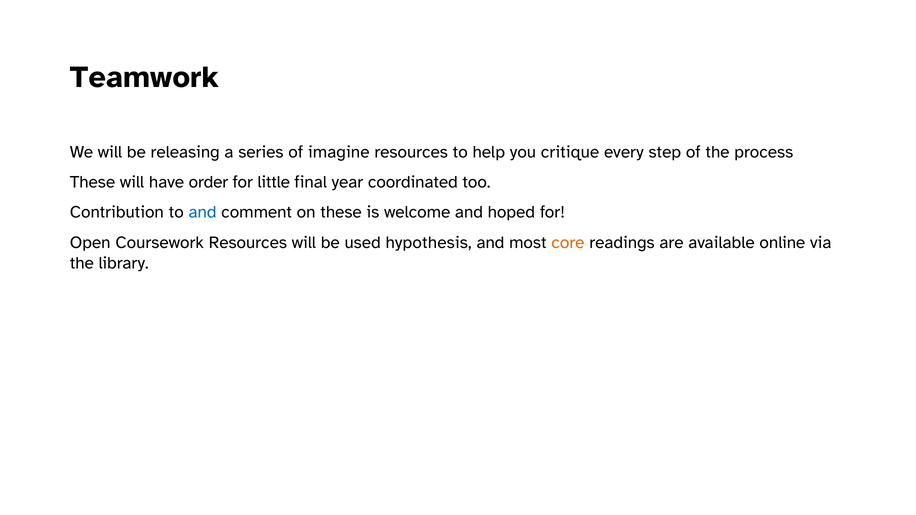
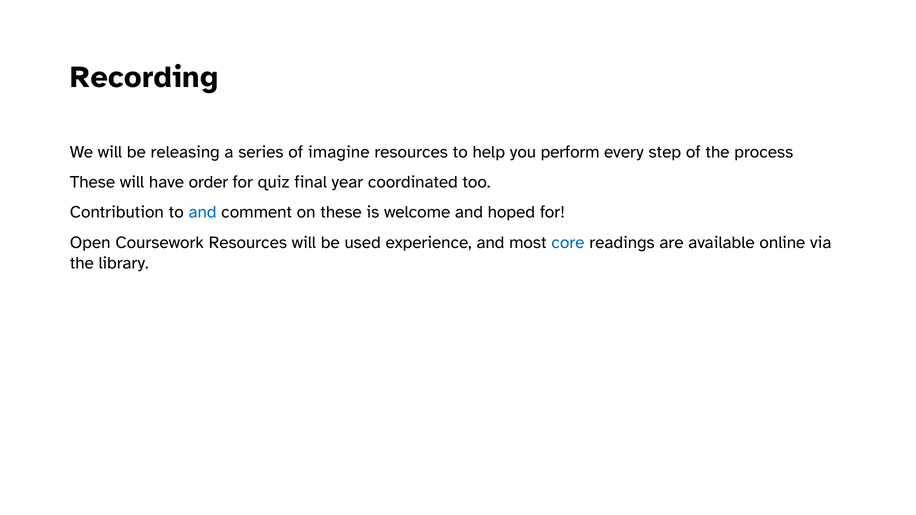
Teamwork: Teamwork -> Recording (144, 77)
critique: critique -> perform (570, 152)
little: little -> quiz (274, 182)
hypothesis: hypothesis -> experience (429, 243)
core colour: orange -> blue (568, 243)
